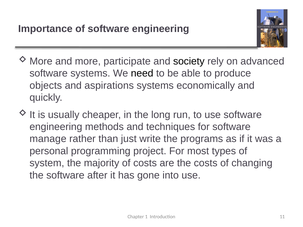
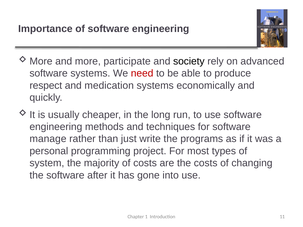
need colour: black -> red (142, 73)
objects: objects -> respect (46, 86)
aspirations: aspirations -> medication (109, 86)
